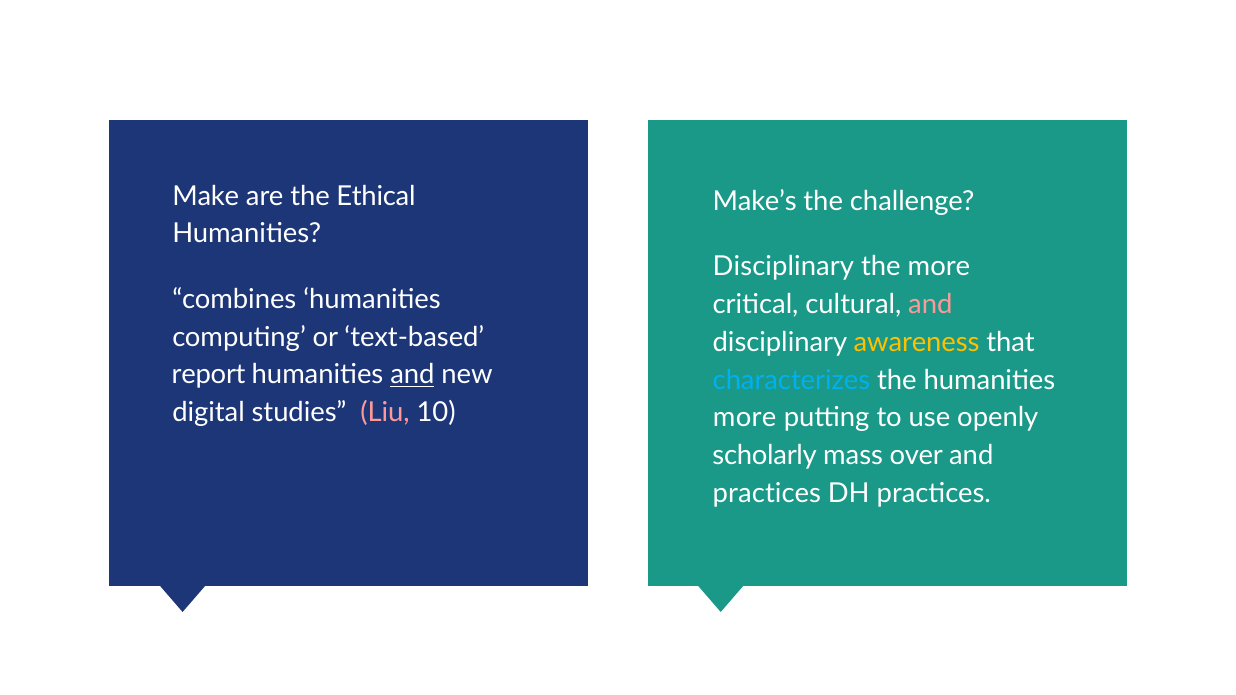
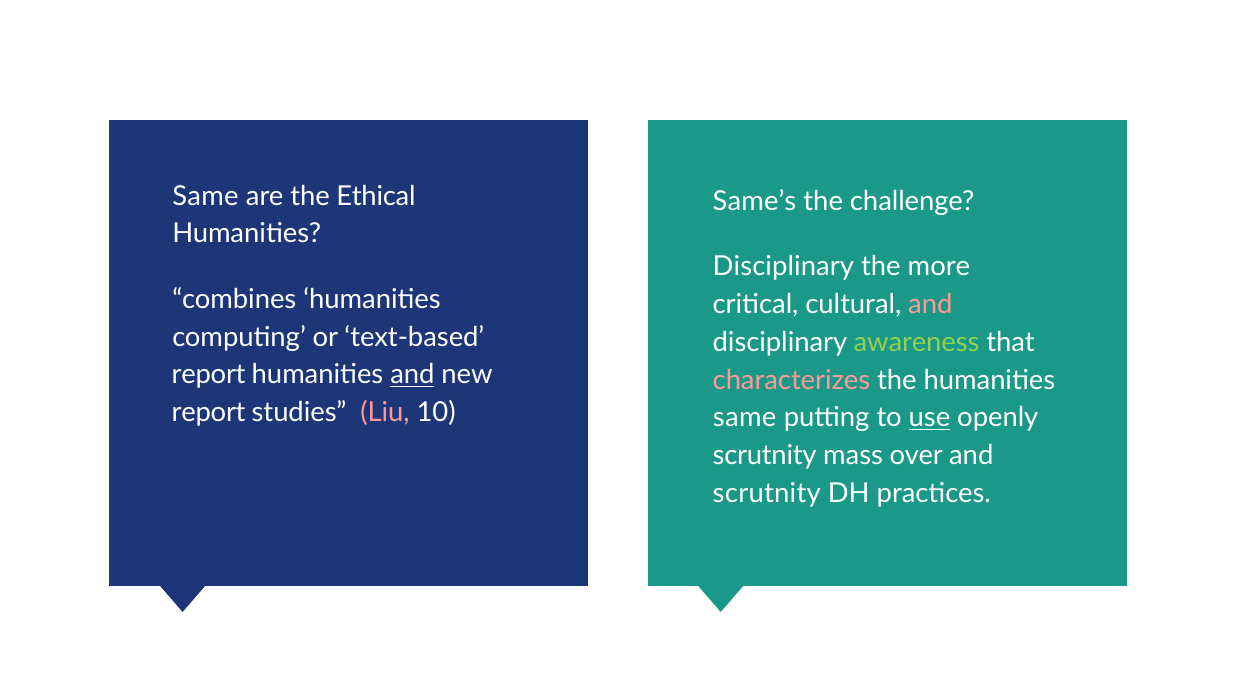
Make: Make -> Same (205, 196)
Make’s: Make’s -> Same’s (755, 201)
awareness colour: yellow -> light green (917, 342)
characterizes colour: light blue -> pink (791, 380)
digital: digital -> report (209, 413)
more: more -> same (745, 418)
use underline: none -> present (929, 418)
scholarly: scholarly -> scrutnity (765, 456)
practices: practices -> scrutnity (767, 494)
